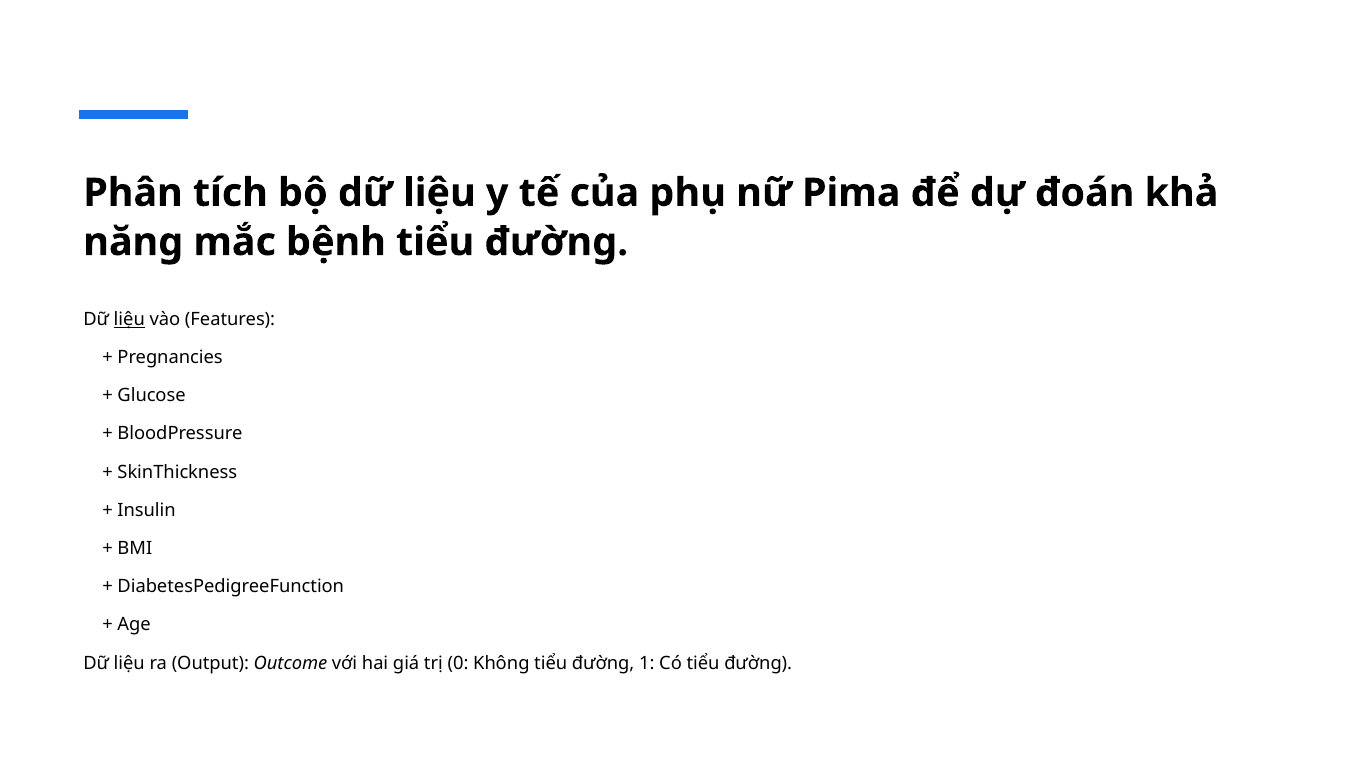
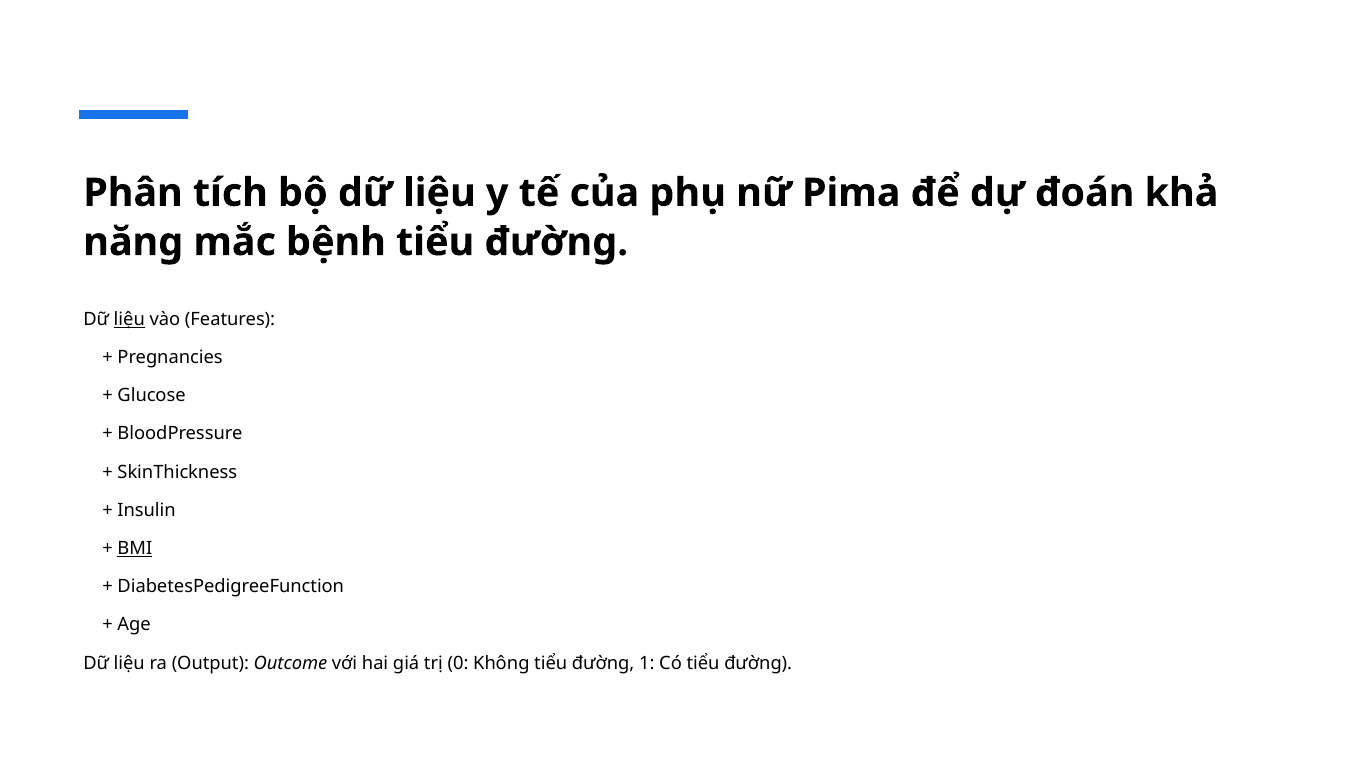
BMI underline: none -> present (135, 549)
